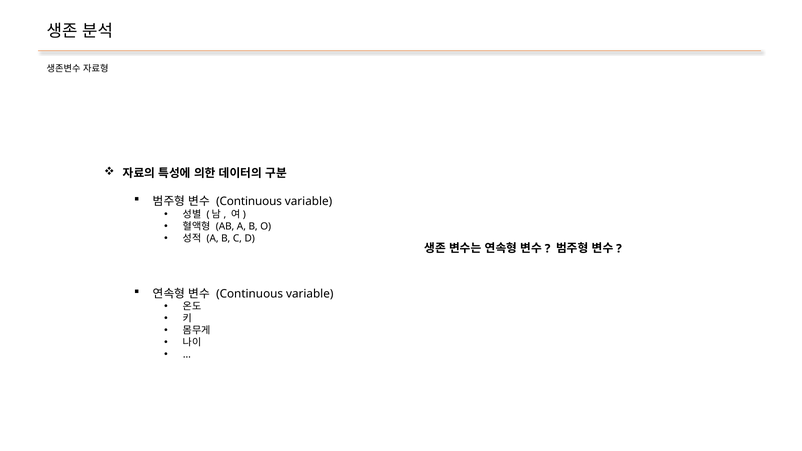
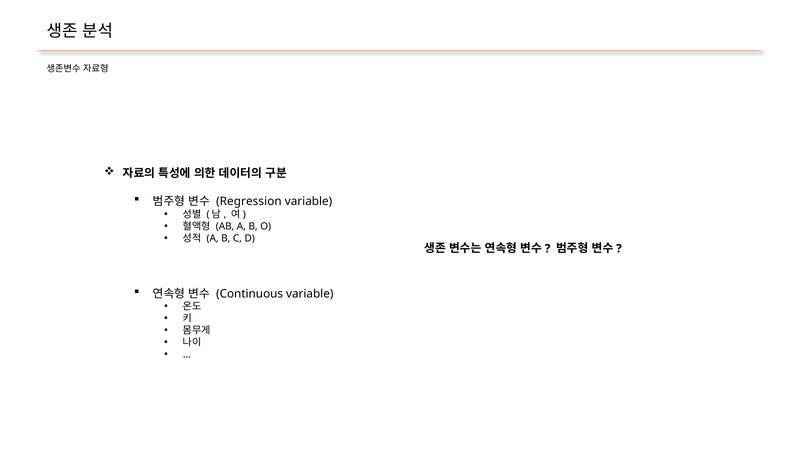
Continuous: Continuous -> Regression (249, 201)
